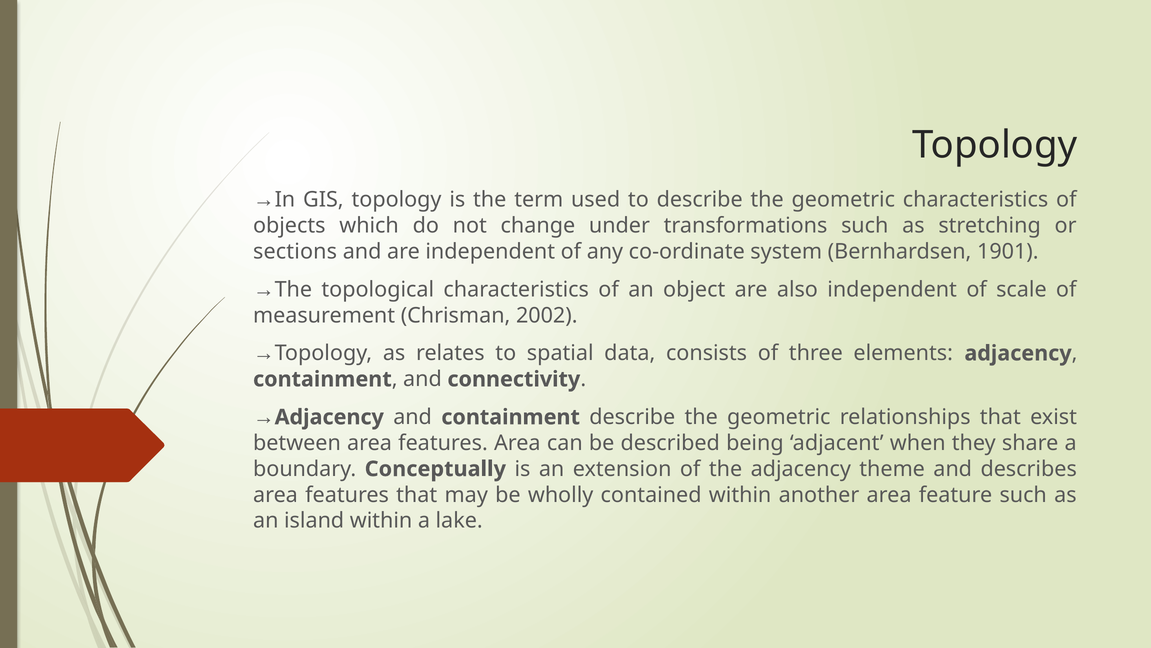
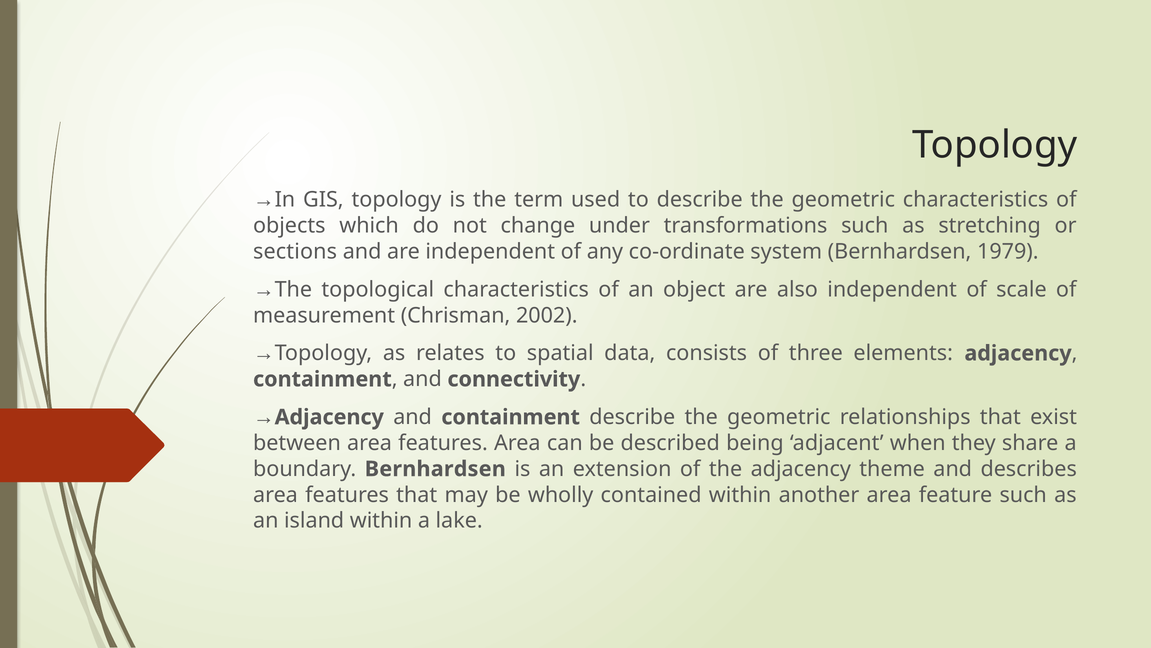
1901: 1901 -> 1979 (1008, 251)
boundary Conceptually: Conceptually -> Bernhardsen (435, 469)
